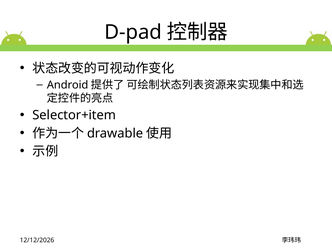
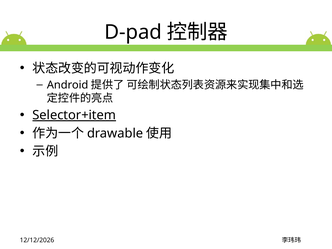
Selector+item underline: none -> present (74, 115)
